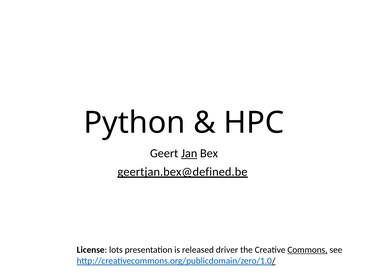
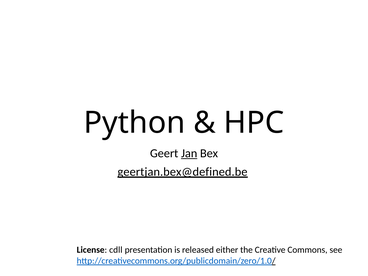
lots: lots -> cdll (116, 250)
driver: driver -> either (227, 250)
Commons underline: present -> none (307, 250)
